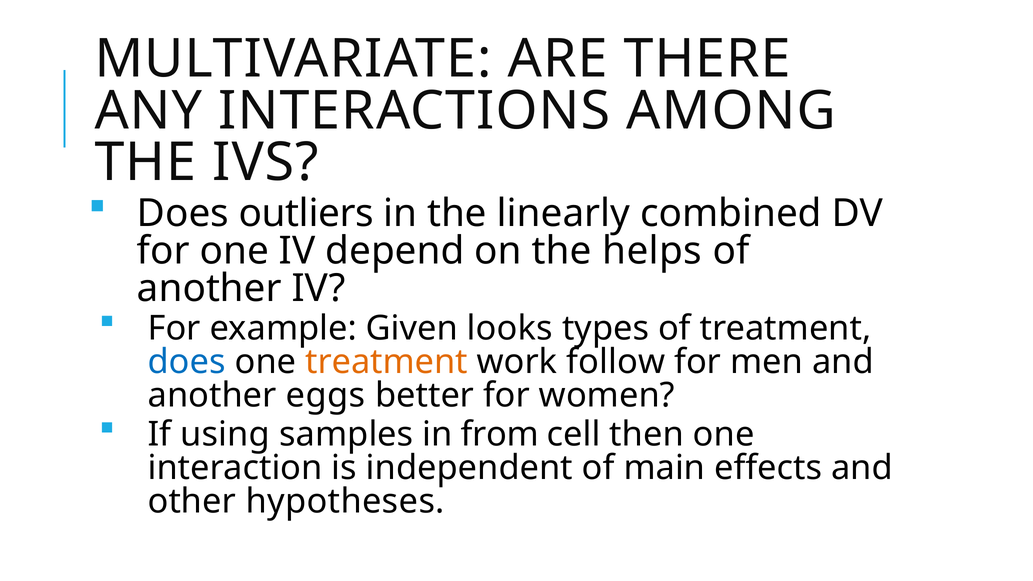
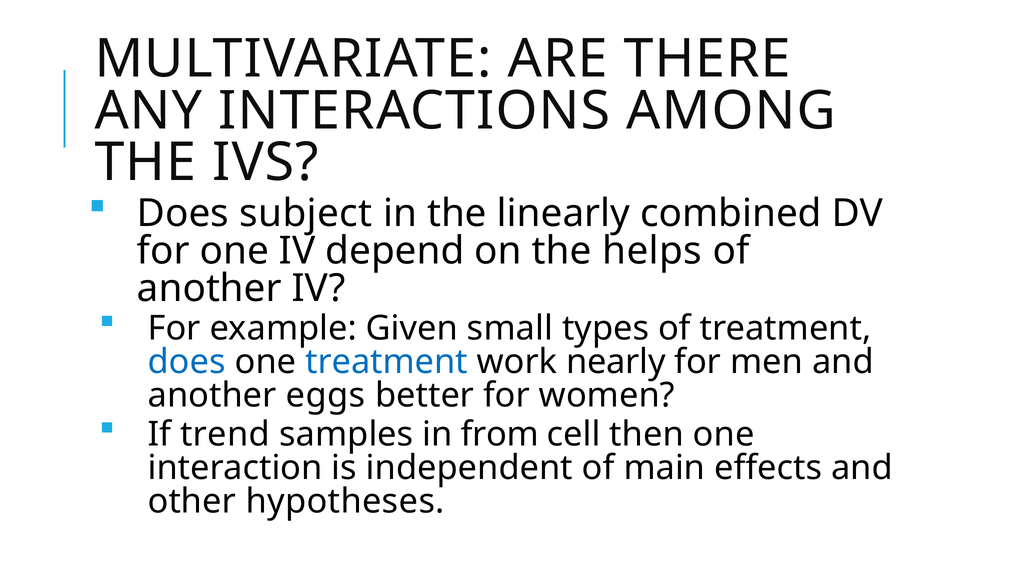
outliers: outliers -> subject (306, 213)
looks: looks -> small (510, 328)
treatment colour: orange -> blue (386, 362)
follow: follow -> nearly (616, 362)
using: using -> trend (225, 435)
